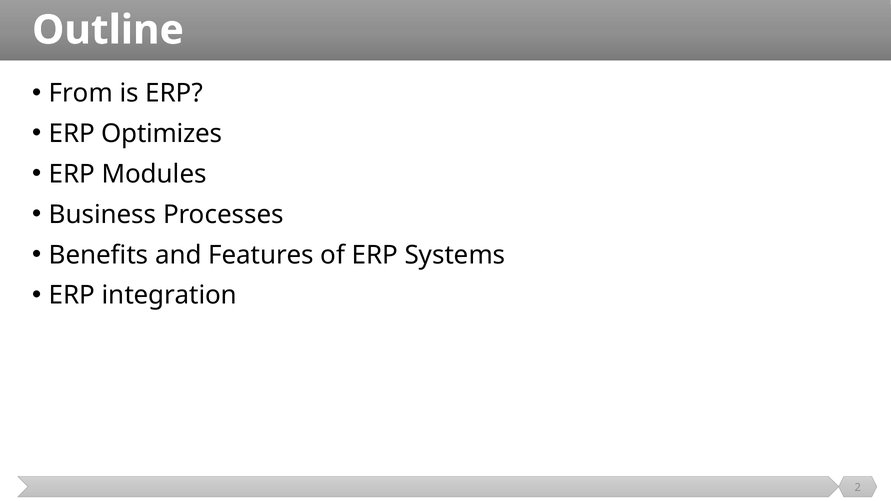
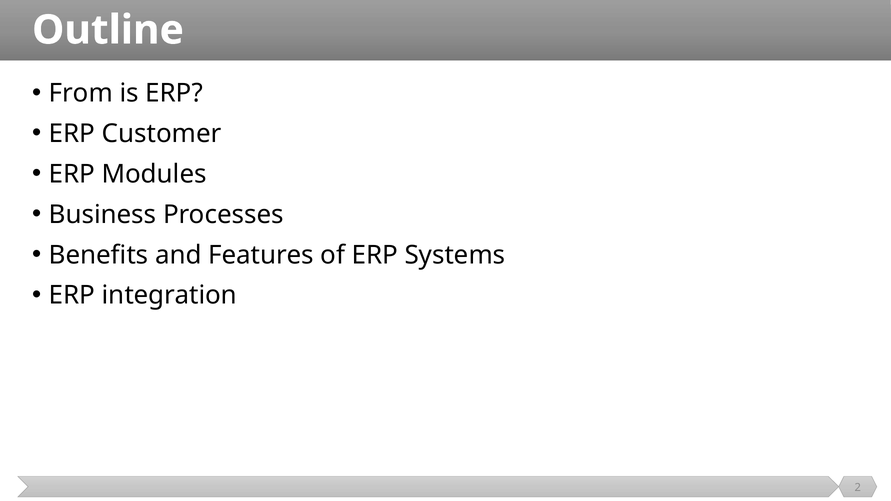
Optimizes: Optimizes -> Customer (162, 134)
